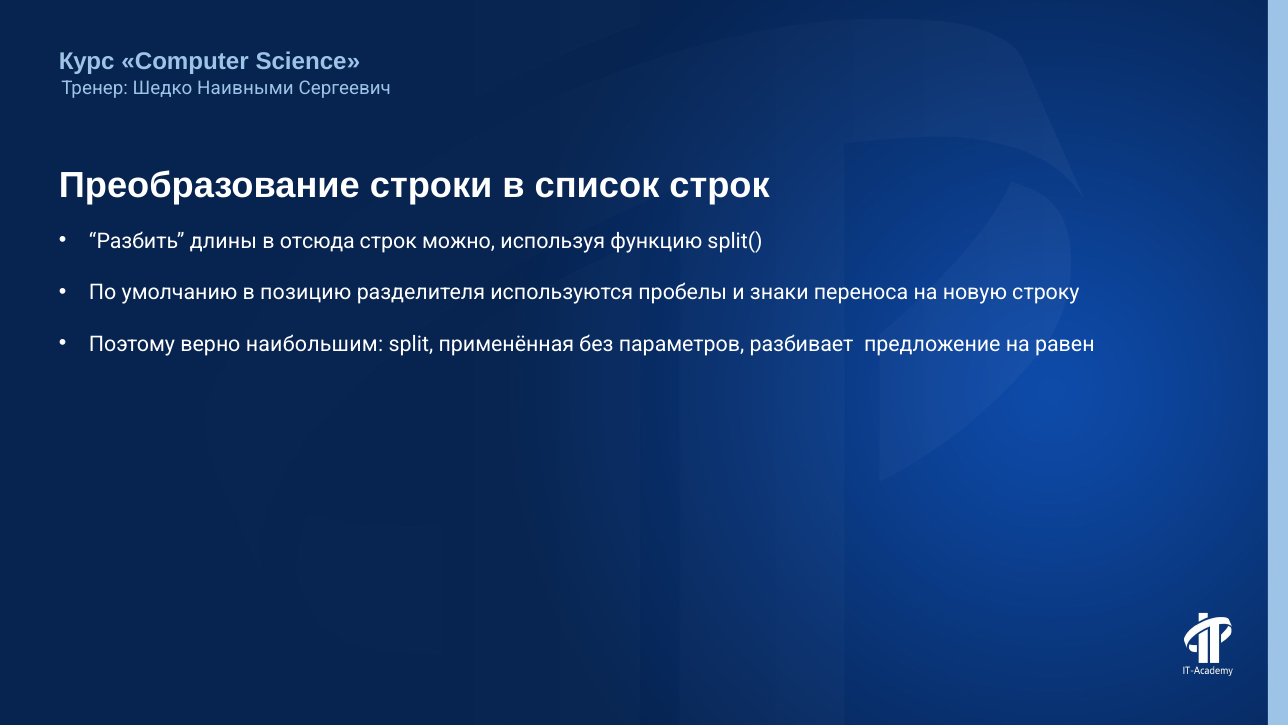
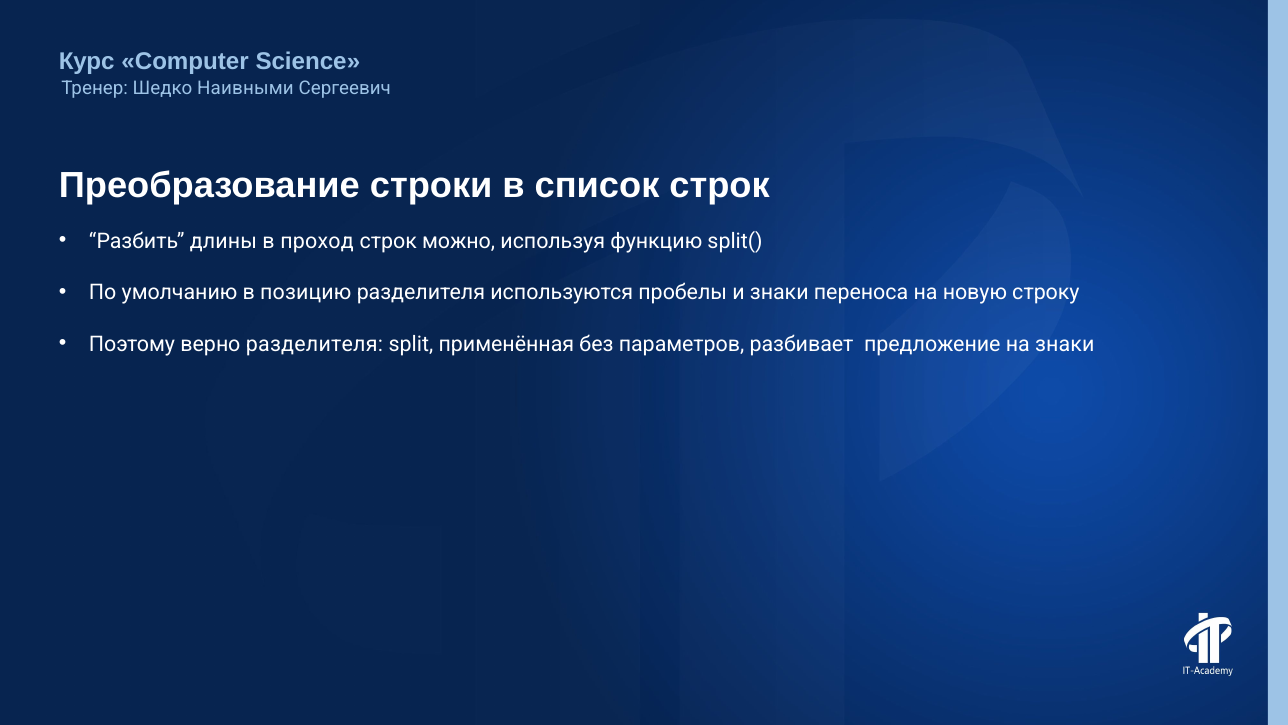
отсюда: отсюда -> проход (317, 241)
верно наибольшим: наибольшим -> разделителя (314, 344)
на равен: равен -> знаки (1065, 344)
